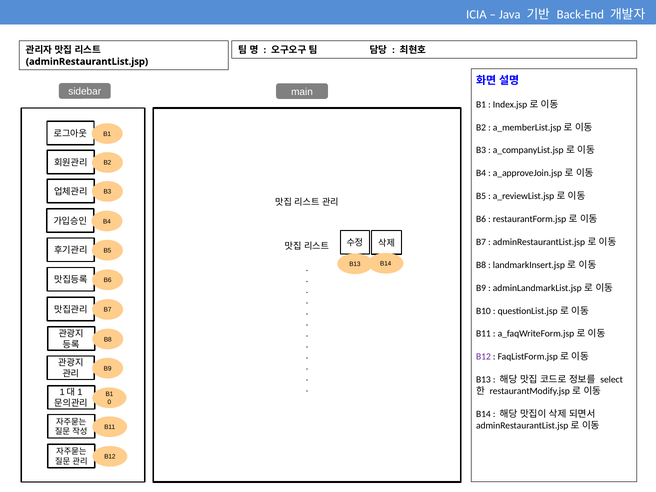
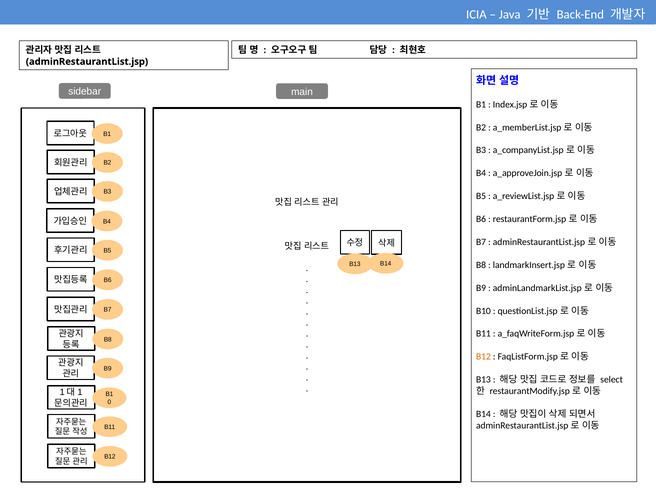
B12 colour: purple -> orange (483, 357)
